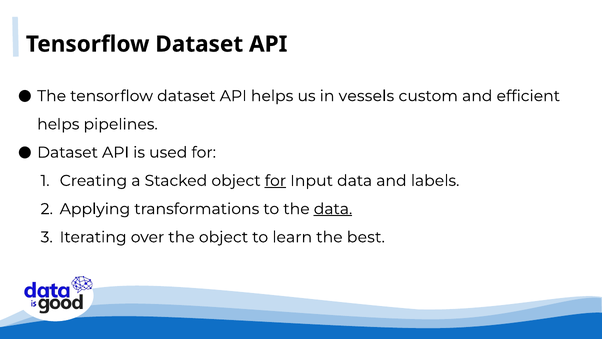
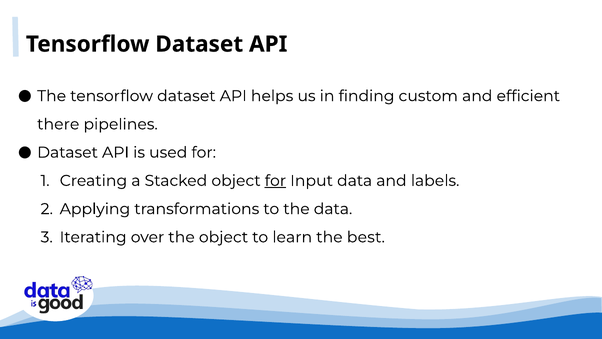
vessels: vessels -> finding (367, 96)
helps: helps -> there (58, 124)
data underline: present -> none (333, 209)
